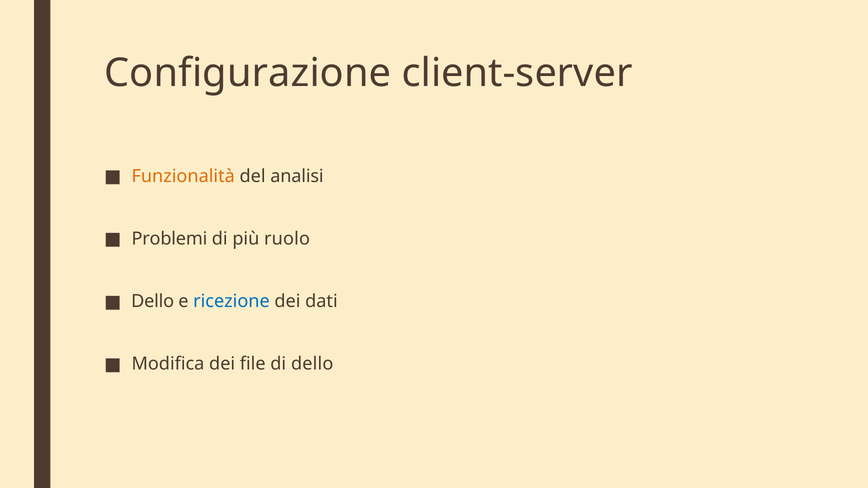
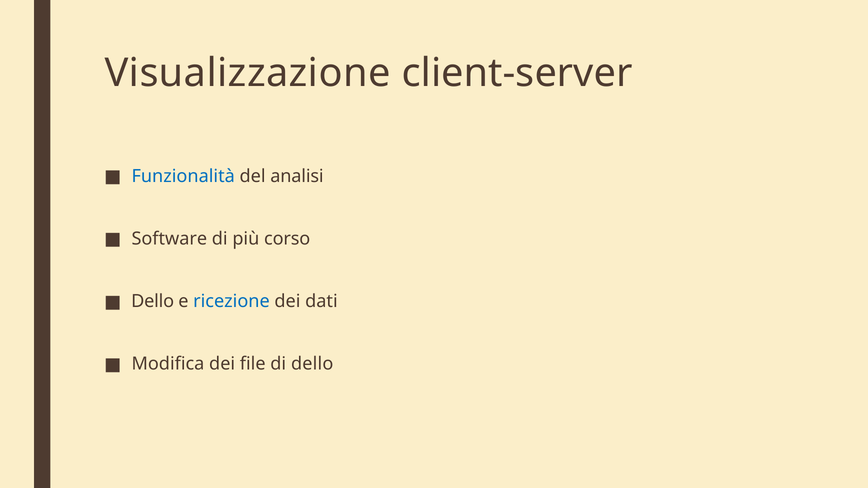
Configurazione: Configurazione -> Visualizzazione (248, 73)
Funzionalità colour: orange -> blue (183, 176)
Problemi: Problemi -> Software (169, 239)
ruolo: ruolo -> corso (287, 239)
